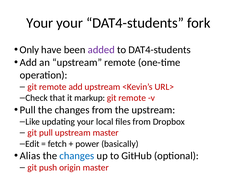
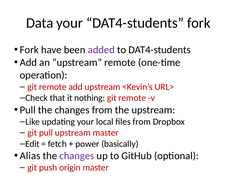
Your: Your -> Data (40, 23)
Only: Only -> Fork (29, 50)
markup: markup -> nothing (90, 98)
changes colour: blue -> purple (77, 156)
